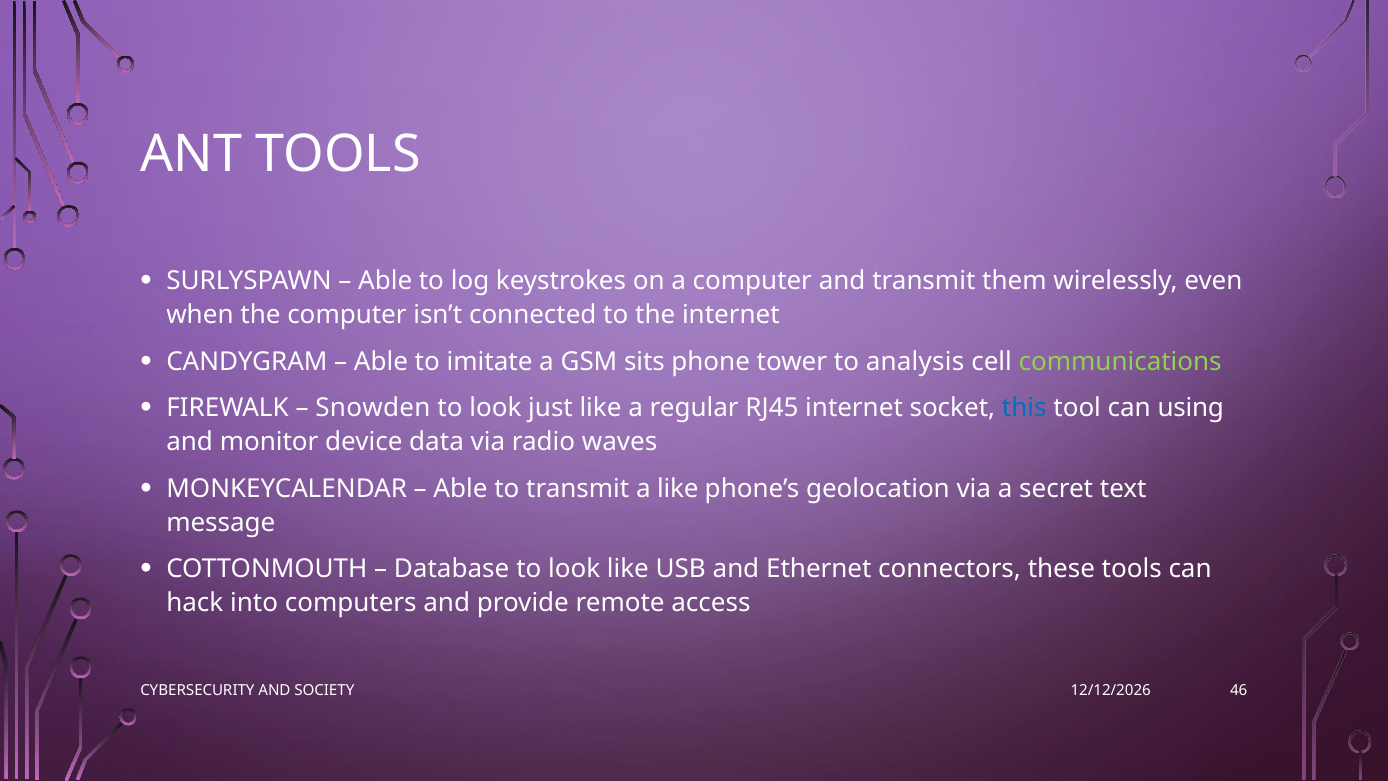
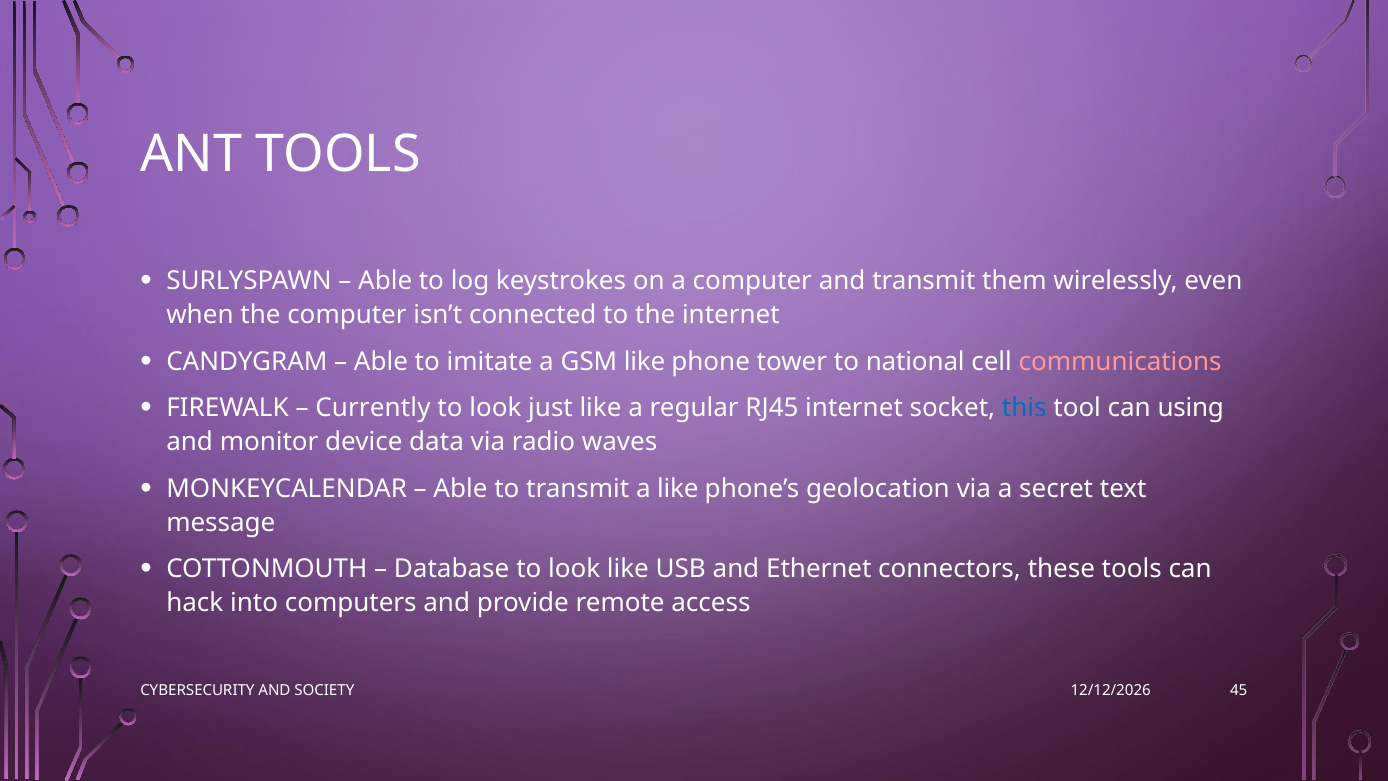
GSM sits: sits -> like (645, 362)
analysis: analysis -> national (915, 362)
communications colour: light green -> pink (1120, 362)
Snowden: Snowden -> Currently (373, 408)
46: 46 -> 45 (1239, 690)
